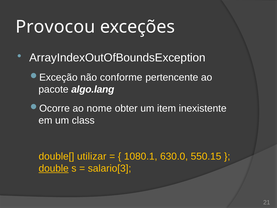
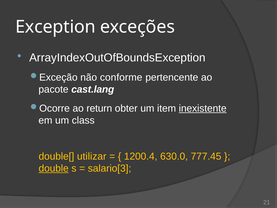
Provocou: Provocou -> Exception (55, 27)
algo.lang: algo.lang -> cast.lang (93, 89)
nome: nome -> return (99, 108)
inexistente underline: none -> present (203, 108)
1080.1: 1080.1 -> 1200.4 (141, 156)
550.15: 550.15 -> 777.45 (206, 156)
